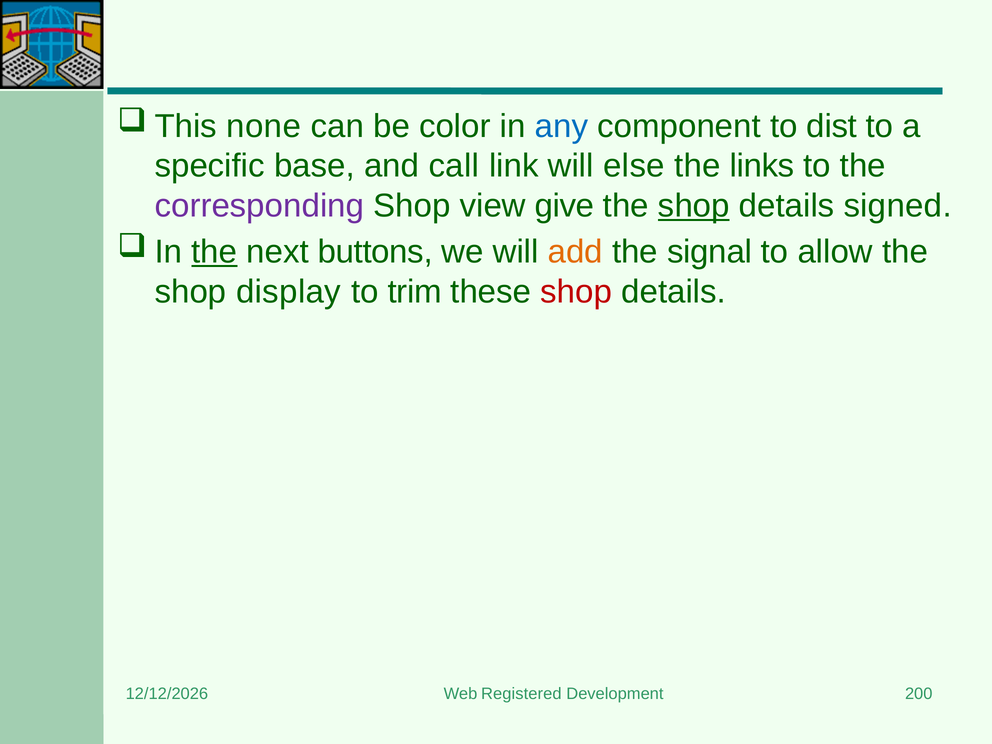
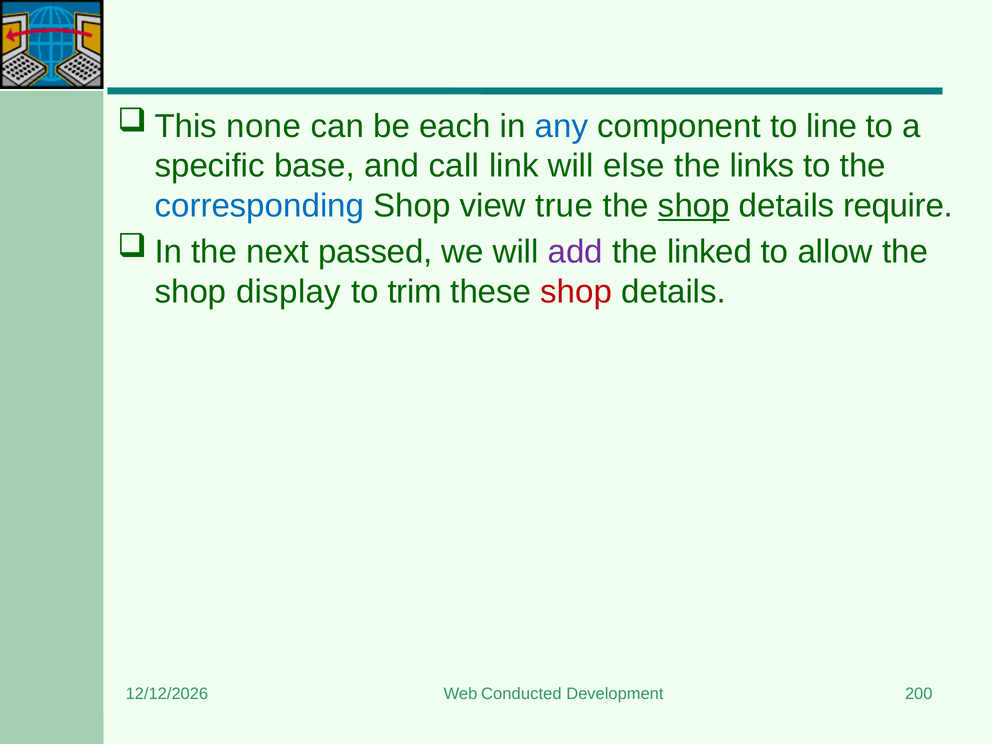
color: color -> each (455, 126)
dist: dist -> line (832, 126)
corresponding colour: purple -> blue (259, 206)
give: give -> true (564, 206)
signed: signed -> require (898, 206)
the underline: present -> none (214, 252)
buttons: buttons -> passed (375, 252)
add colour: orange -> purple (575, 252)
signal: signal -> linked (710, 252)
Registered: Registered -> Conducted (521, 694)
